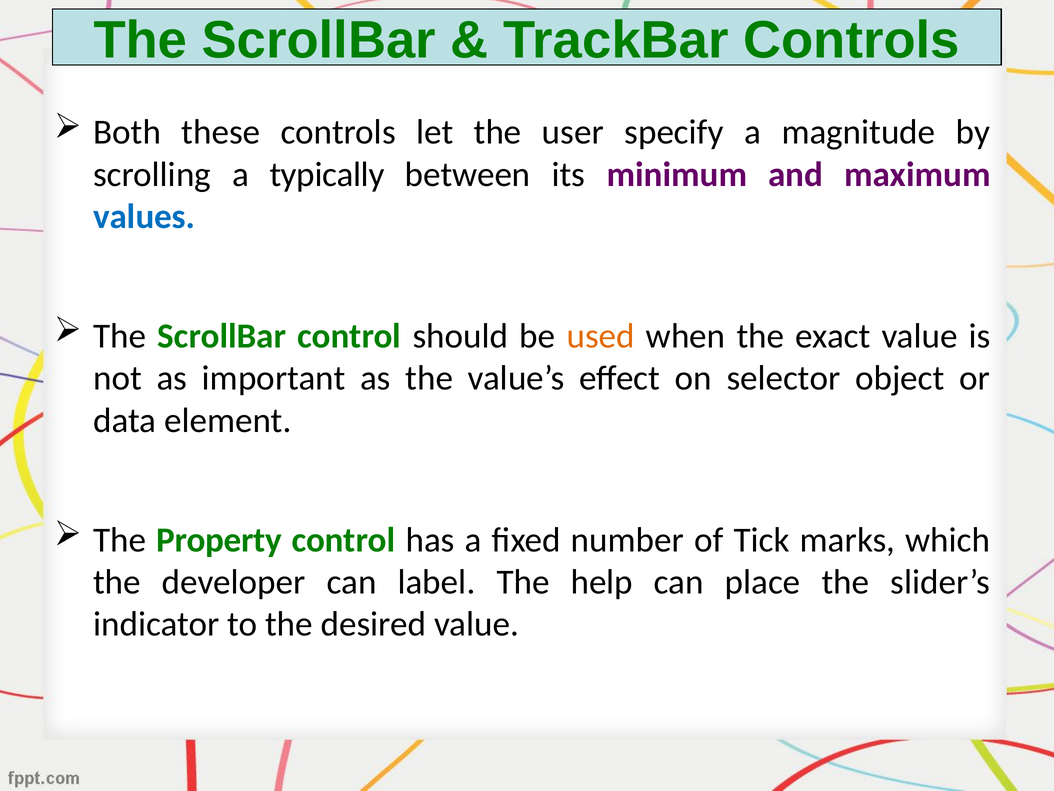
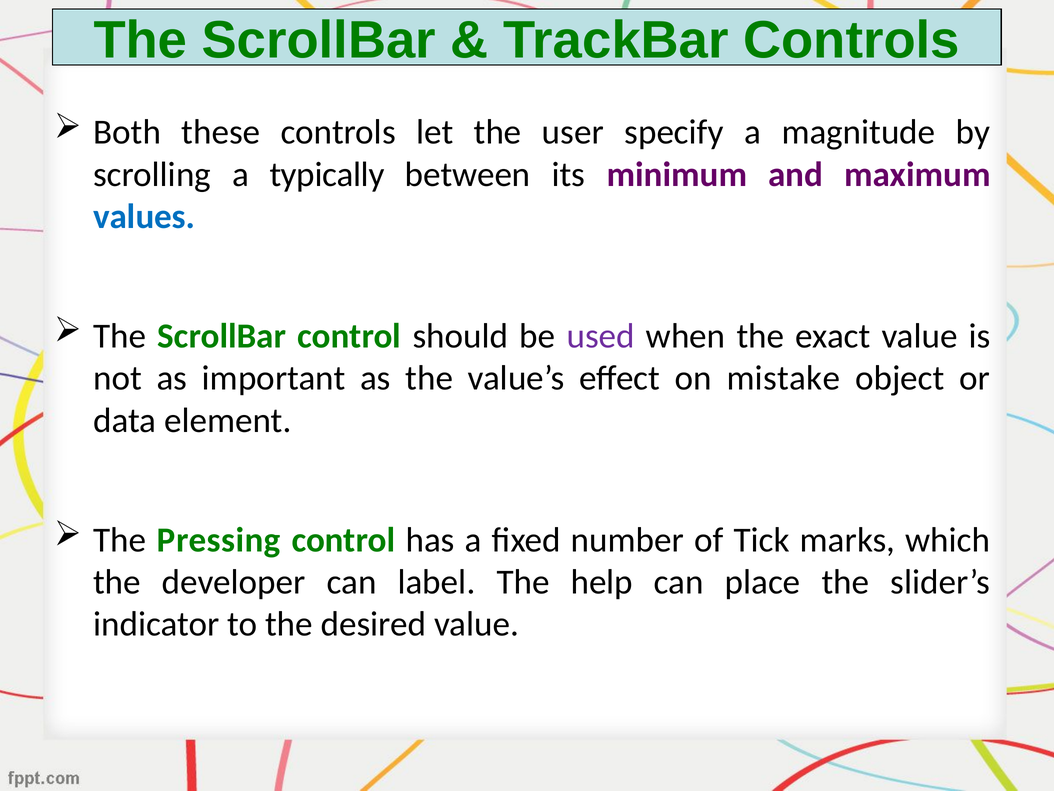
used colour: orange -> purple (601, 336)
selector: selector -> mistake (783, 378)
Property: Property -> Pressing (219, 540)
